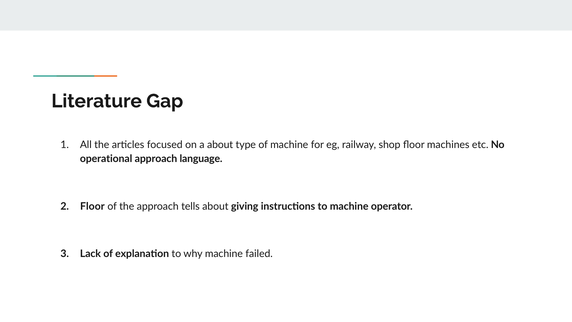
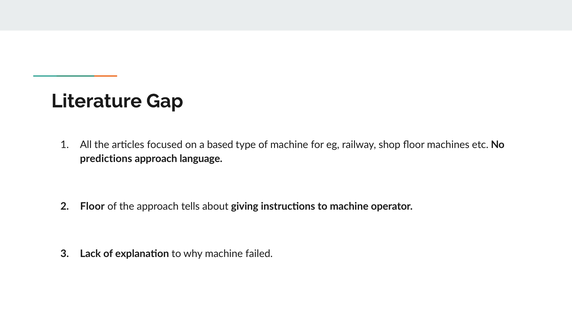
a about: about -> based (220, 144)
operational: operational -> predictions (106, 159)
